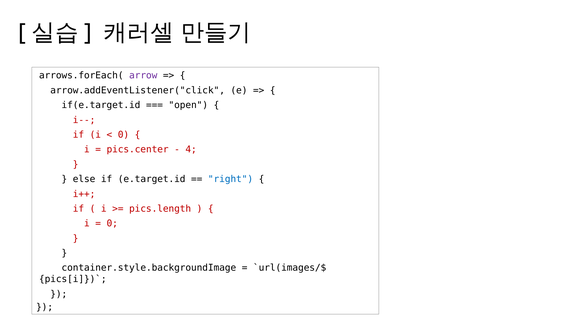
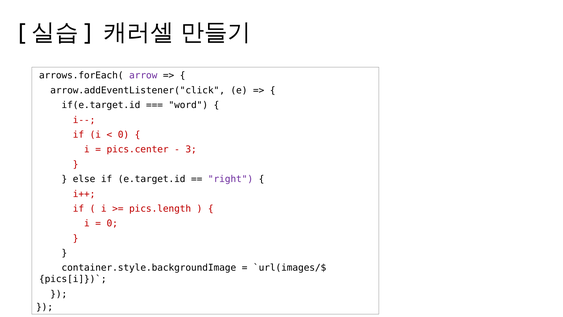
open: open -> word (188, 105)
4: 4 -> 3 (191, 149)
right colour: blue -> purple (231, 179)
